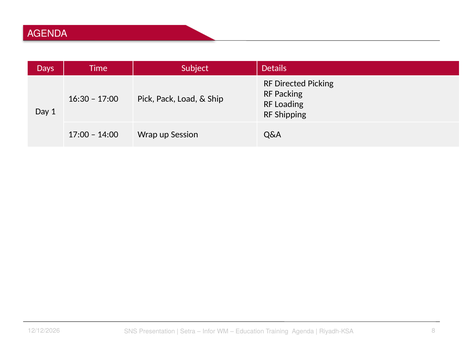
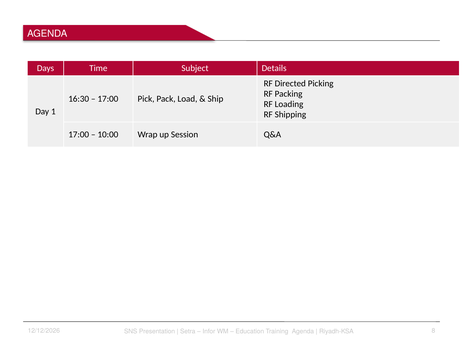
14:00: 14:00 -> 10:00 (108, 135)
